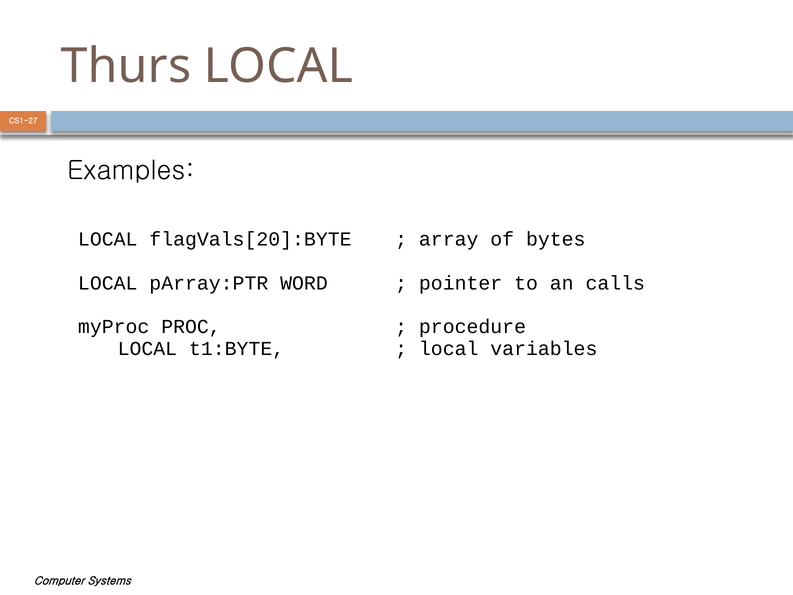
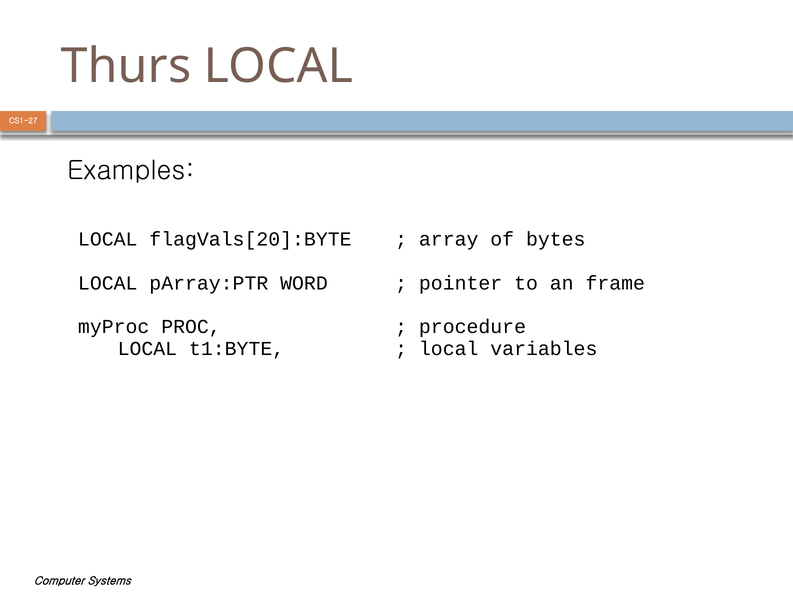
calls: calls -> frame (615, 283)
